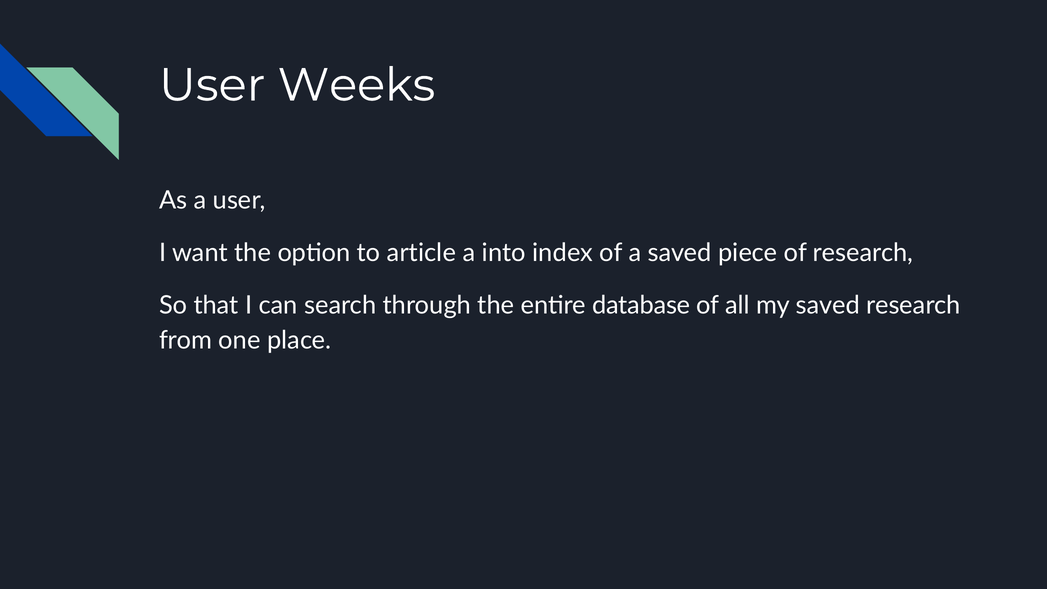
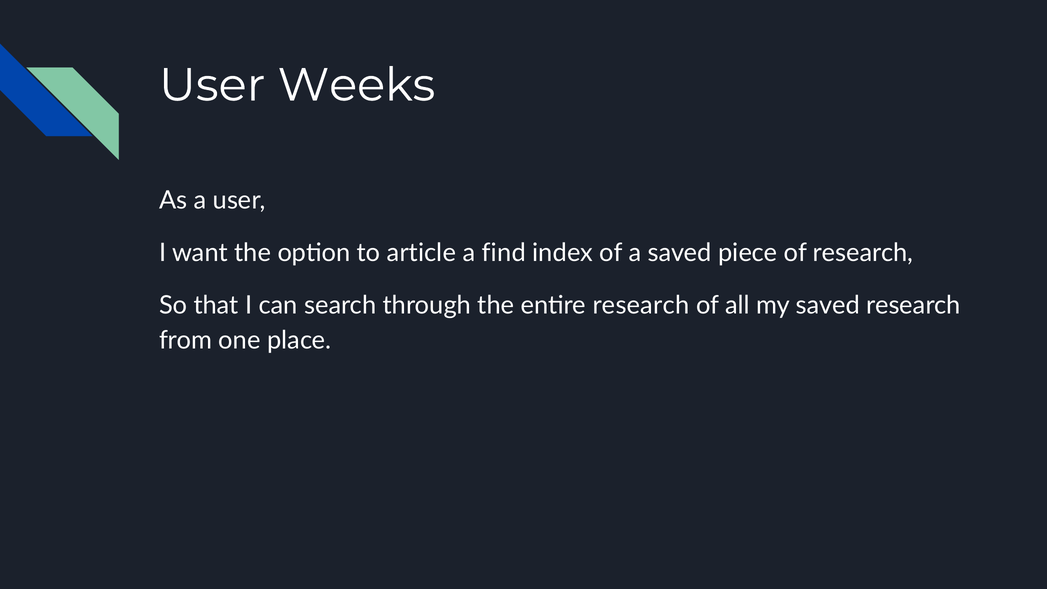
into: into -> find (504, 253)
entire database: database -> research (641, 305)
